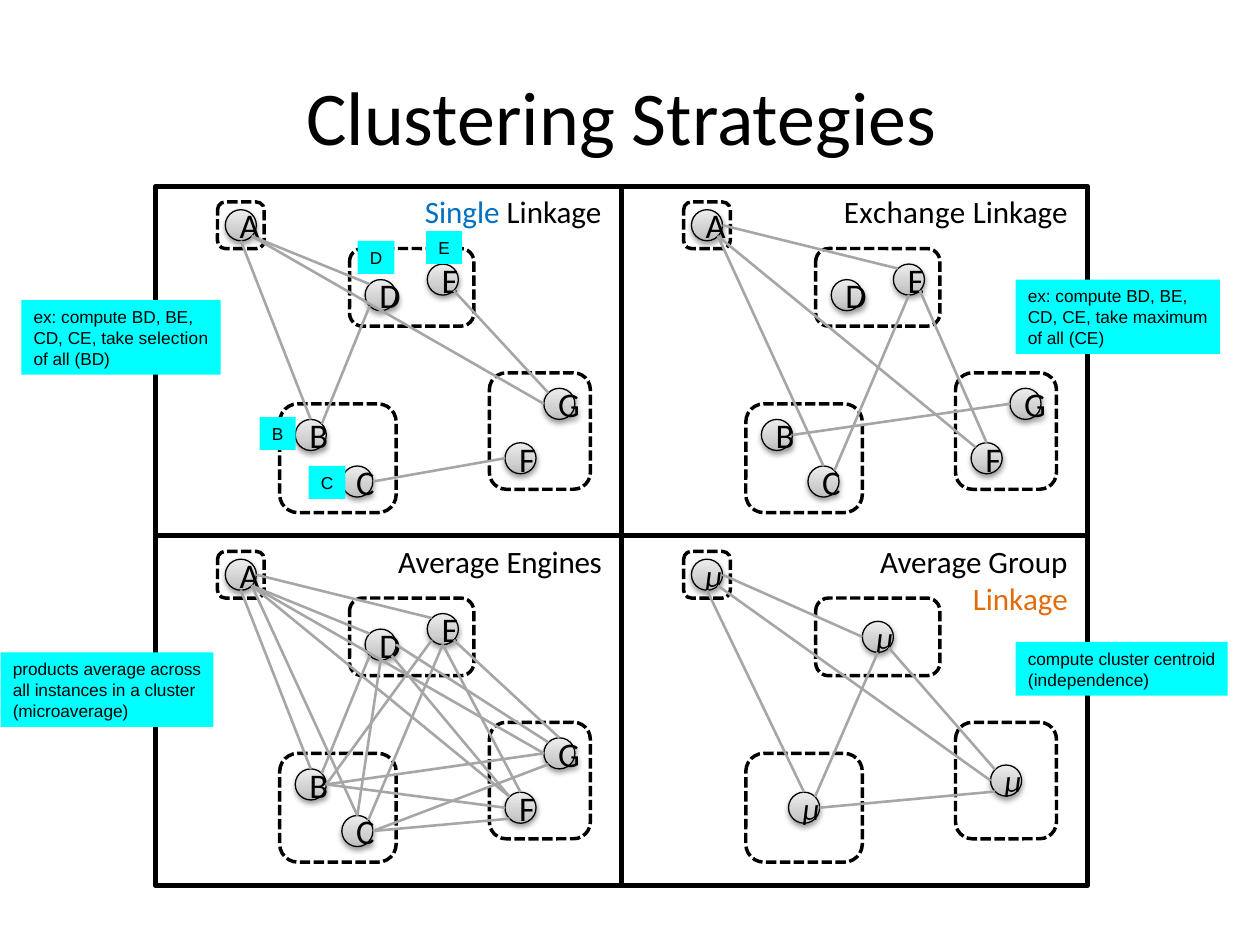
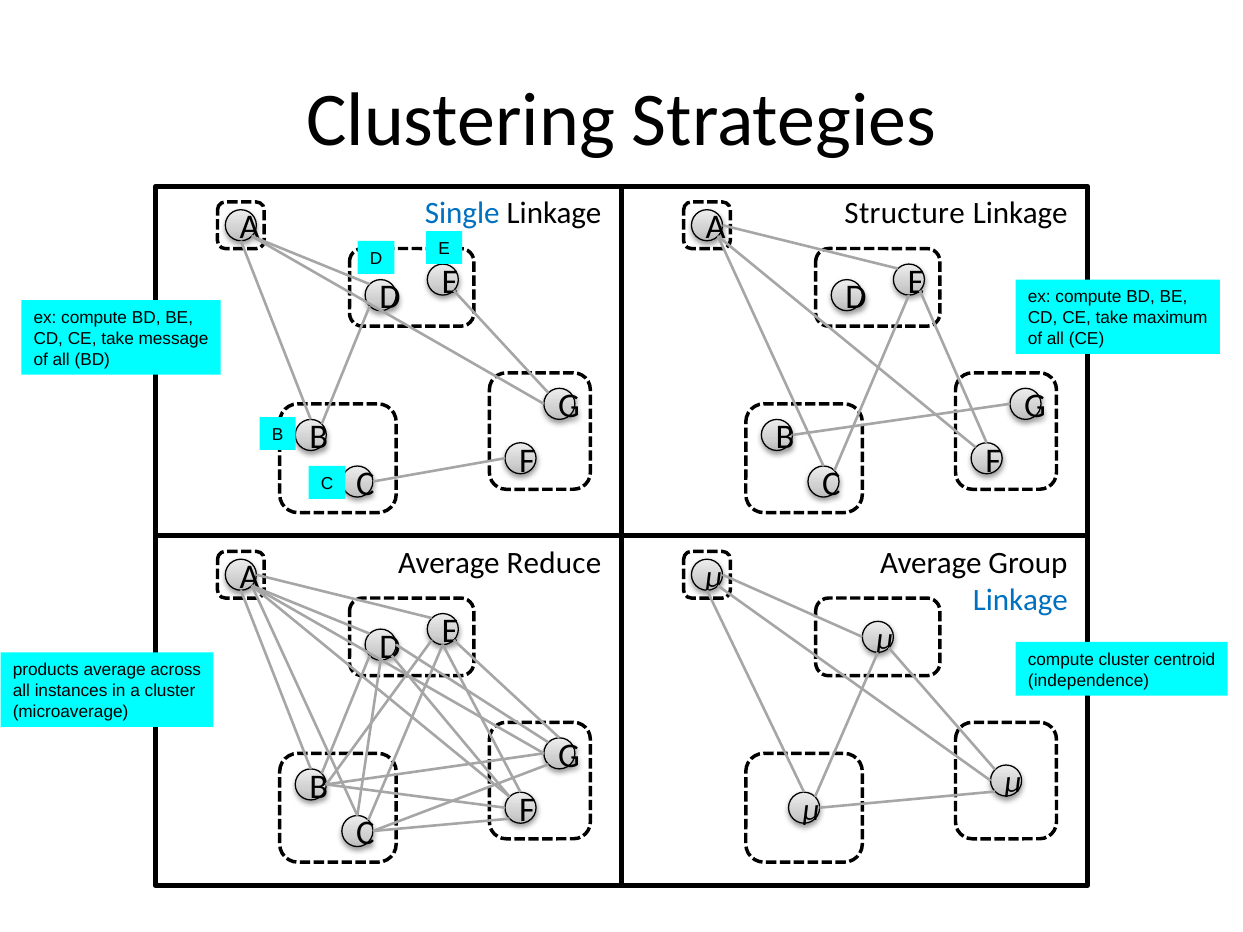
Exchange: Exchange -> Structure (905, 213)
selection: selection -> message (173, 339)
Engines: Engines -> Reduce (554, 563)
Linkage colour: orange -> blue (1020, 600)
